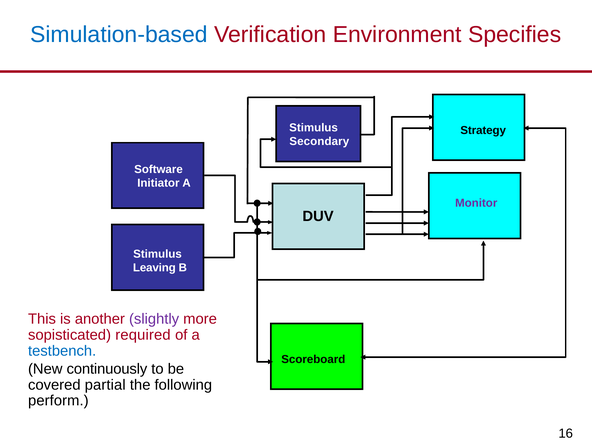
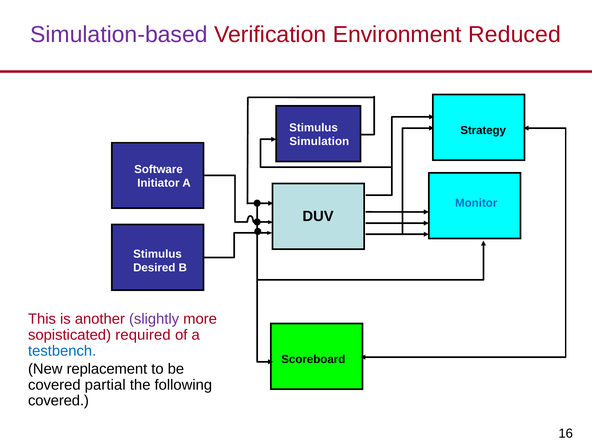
Simulation-based colour: blue -> purple (119, 35)
Specifies: Specifies -> Reduced (515, 35)
Secondary: Secondary -> Simulation (319, 141)
Monitor colour: purple -> blue (476, 203)
Leaving: Leaving -> Desired (154, 268)
continuously: continuously -> replacement (107, 369)
perform: perform -> covered (58, 401)
